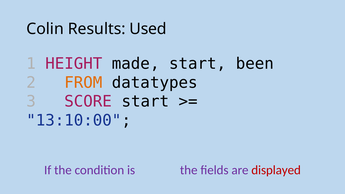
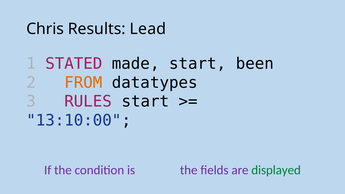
Colin: Colin -> Chris (45, 29)
Used: Used -> Lead (148, 29)
HEIGHT: HEIGHT -> STATED (74, 64)
SCORE: SCORE -> RULES (88, 102)
displayed colour: red -> green (276, 170)
